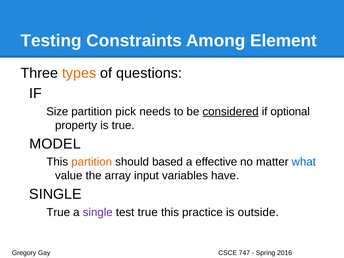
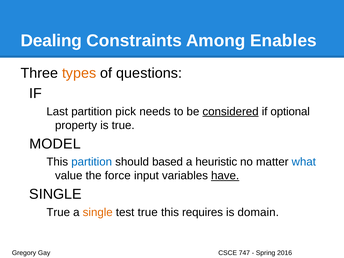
Testing: Testing -> Dealing (51, 41)
Element: Element -> Enables (283, 41)
Size: Size -> Last (57, 111)
partition colour: orange -> blue (92, 162)
effective: effective -> heuristic (216, 162)
array: array -> force (118, 176)
have underline: none -> present (225, 176)
single colour: purple -> orange (98, 212)
practice: practice -> requires (203, 212)
outside: outside -> domain (258, 212)
